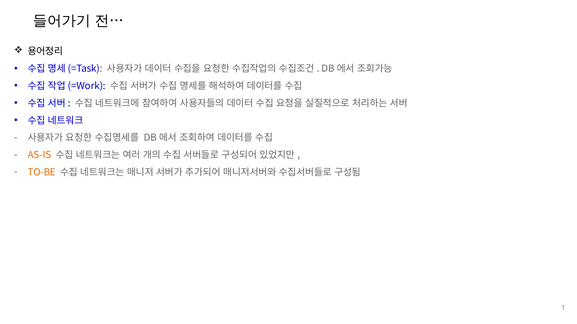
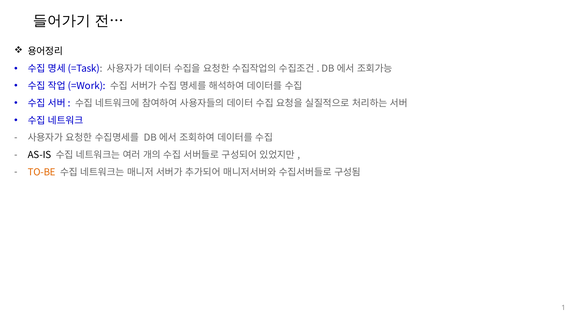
AS-IS colour: orange -> black (39, 155)
